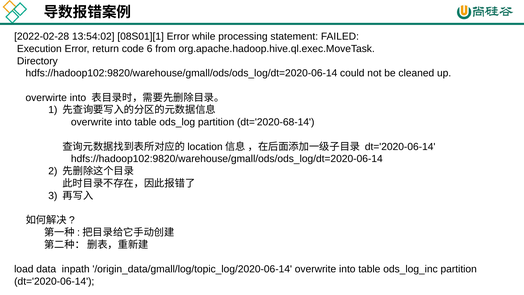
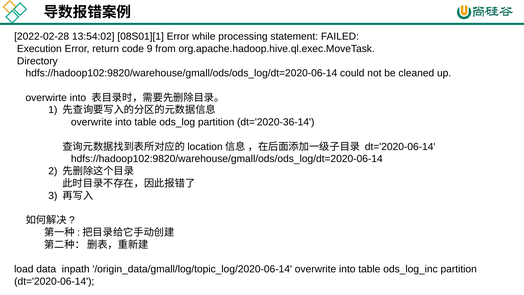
6: 6 -> 9 (150, 49)
dt='2020-68-14: dt='2020-68-14 -> dt='2020-36-14 (276, 122)
